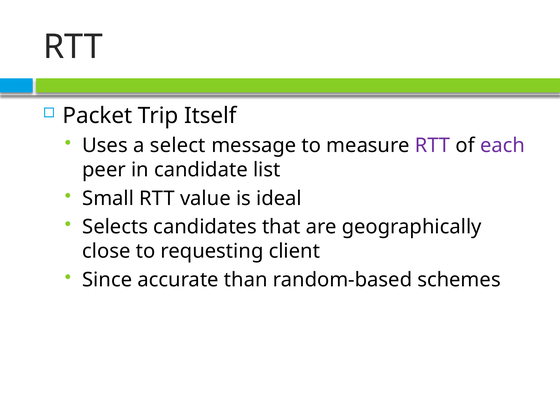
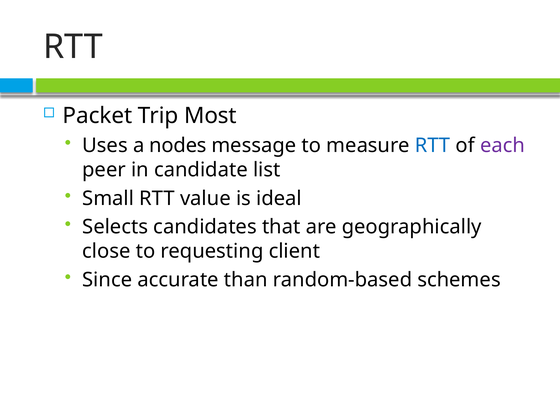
Itself: Itself -> Most (210, 116)
select: select -> nodes (178, 146)
RTT colour: purple -> blue (433, 146)
